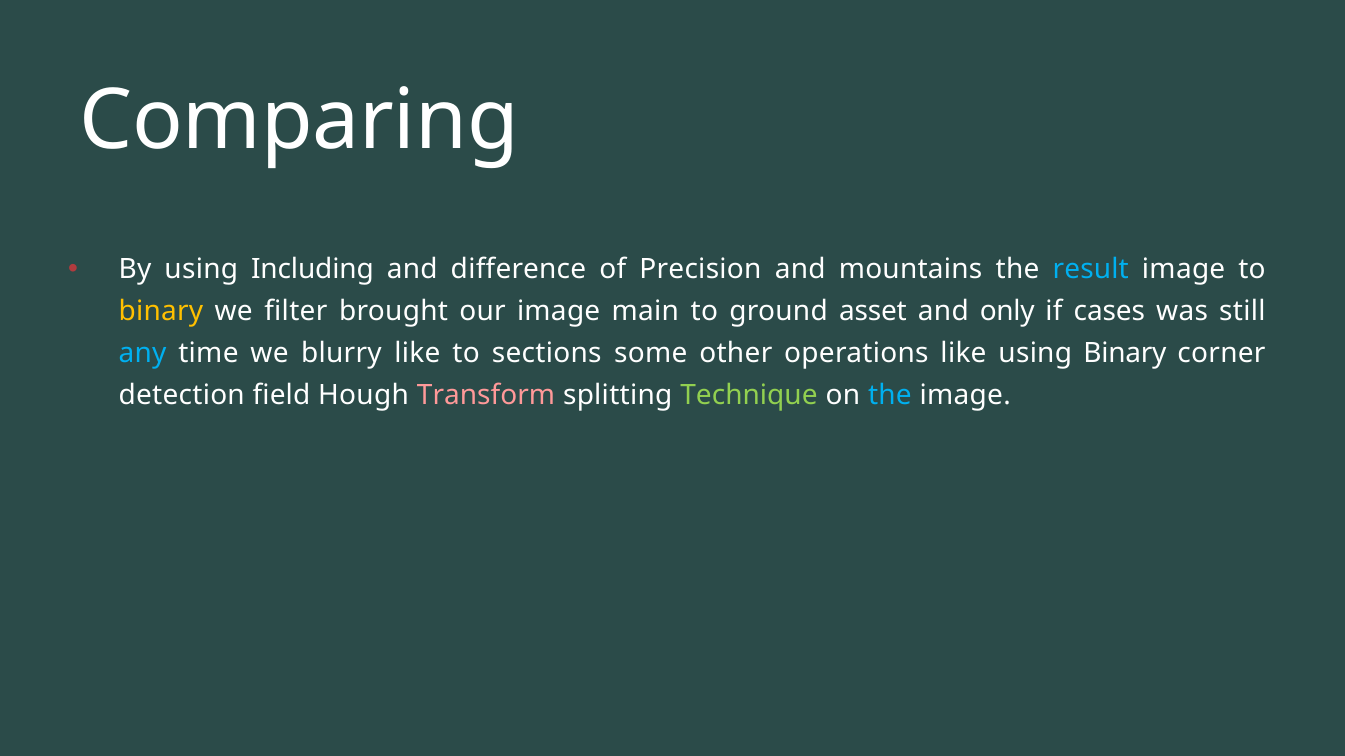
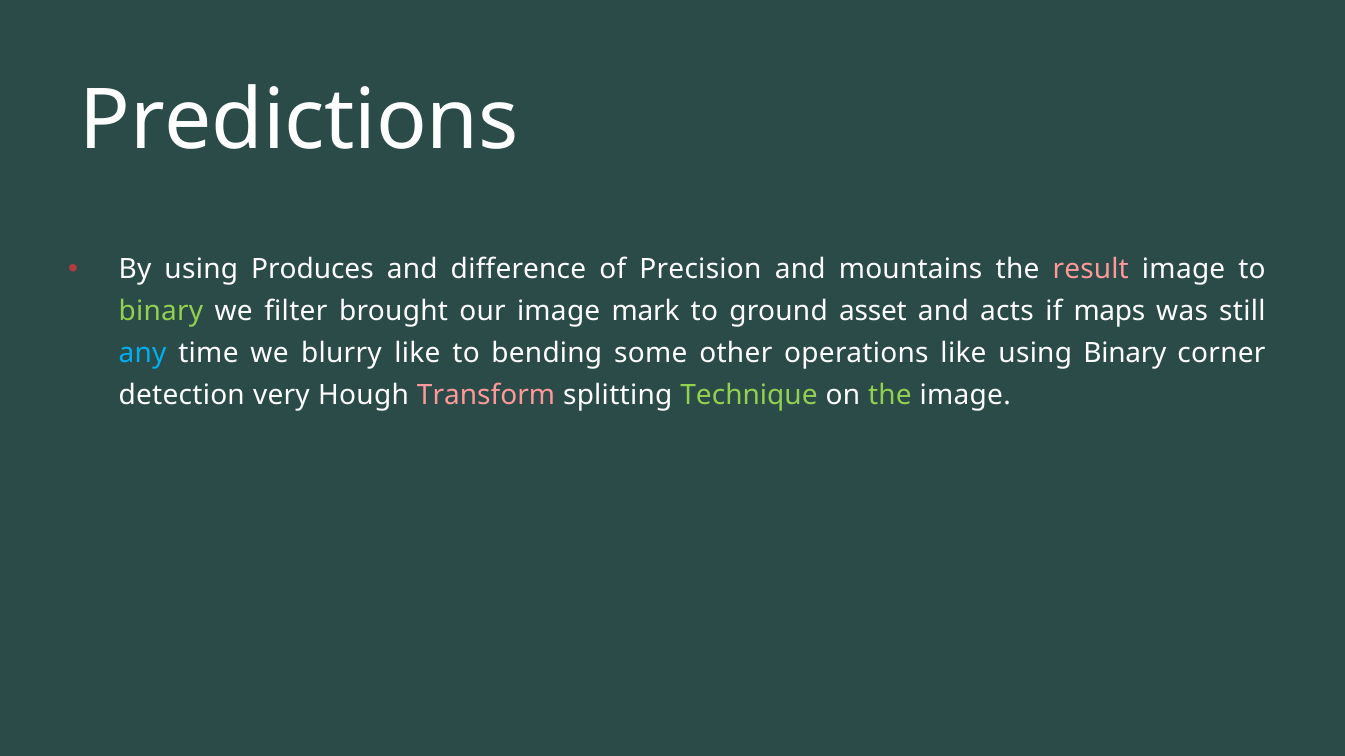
Comparing: Comparing -> Predictions (299, 121)
Including: Including -> Produces (312, 269)
result colour: light blue -> pink (1091, 269)
binary colour: yellow -> light green (161, 311)
main: main -> mark (646, 311)
only: only -> acts (1007, 311)
cases: cases -> maps (1109, 311)
sections: sections -> bending (547, 354)
field: field -> very (281, 396)
the colour: light blue -> light green (890, 396)
